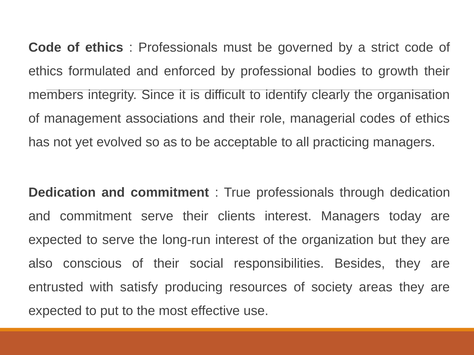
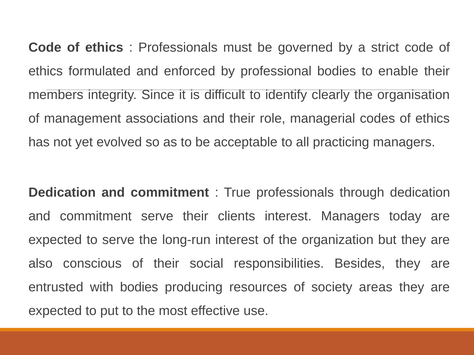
growth: growth -> enable (398, 71)
with satisfy: satisfy -> bodies (139, 288)
